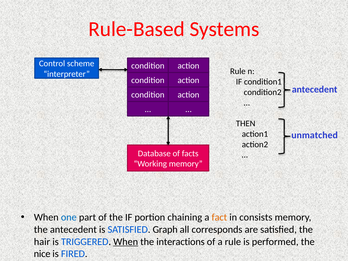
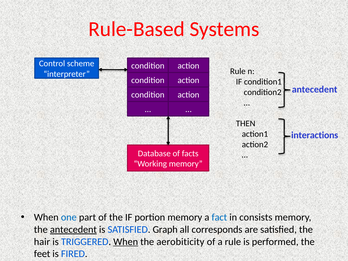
unmatched: unmatched -> interactions (315, 135)
portion chaining: chaining -> memory (185, 217)
fact colour: orange -> blue (219, 217)
antecedent underline: none -> present (73, 230)
interactions: interactions -> aerobiticity (180, 242)
nice: nice -> feet (42, 254)
